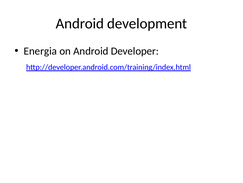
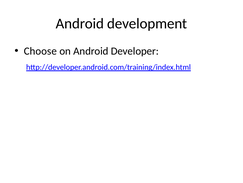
Energia: Energia -> Choose (40, 51)
